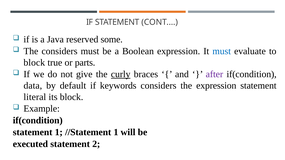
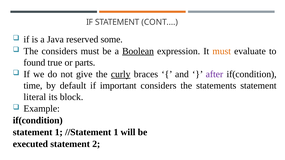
Boolean underline: none -> present (138, 51)
must colour: blue -> orange (222, 51)
block: block -> found (34, 63)
data: data -> time (33, 86)
keywords: keywords -> important (118, 86)
the expression: expression -> statements (216, 86)
